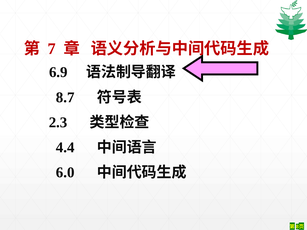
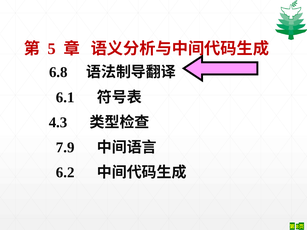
7: 7 -> 5 (52, 49)
6.9: 6.9 -> 6.8 (58, 72)
8.7: 8.7 -> 6.1 (65, 97)
2.3: 2.3 -> 4.3 (58, 123)
4.4: 4.4 -> 7.9 (65, 148)
6.0: 6.0 -> 6.2 (65, 173)
